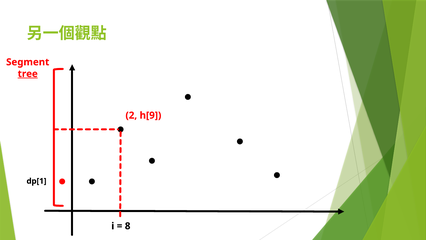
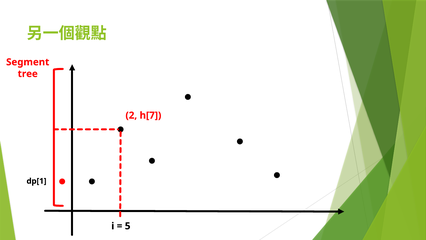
tree underline: present -> none (28, 74)
h[9: h[9 -> h[7 (150, 115)
8: 8 -> 5 (128, 226)
